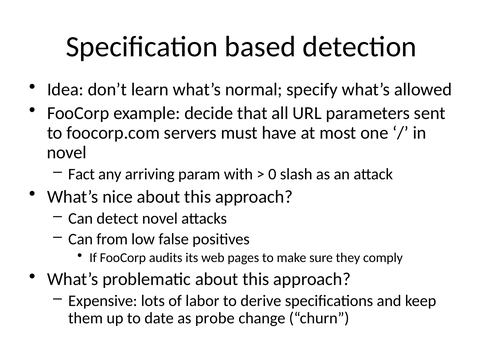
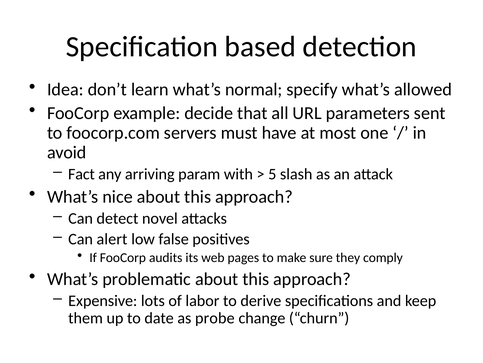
novel: novel -> avoid (67, 152)
0: 0 -> 5 (272, 174)
from: from -> alert (112, 239)
